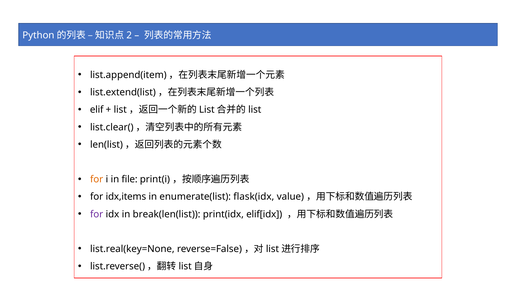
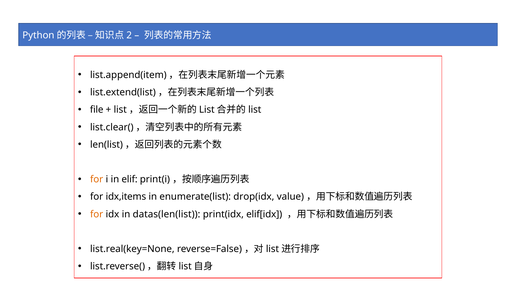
elif: elif -> file (97, 110)
file: file -> elif (130, 179)
flask(idx: flask(idx -> drop(idx (254, 197)
for colour: purple -> orange (97, 214)
break(len(list: break(len(list -> datas(len(list (167, 214)
